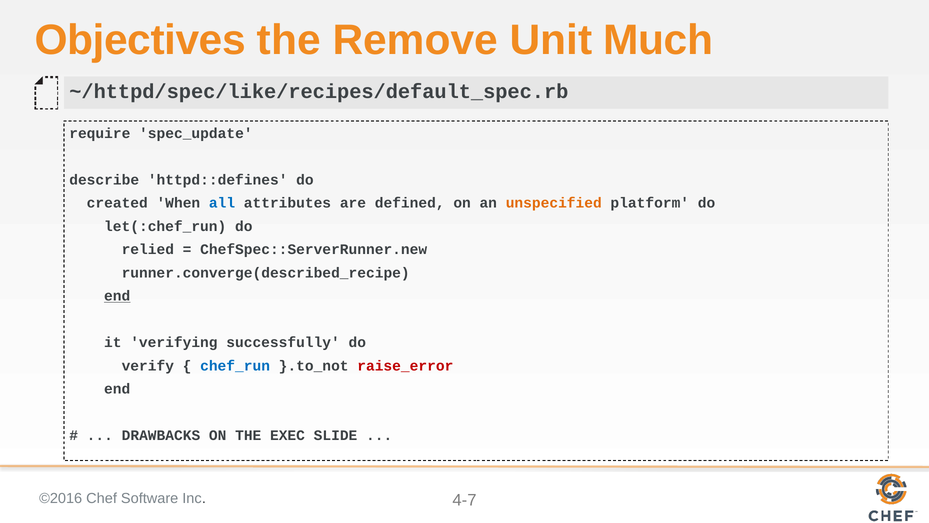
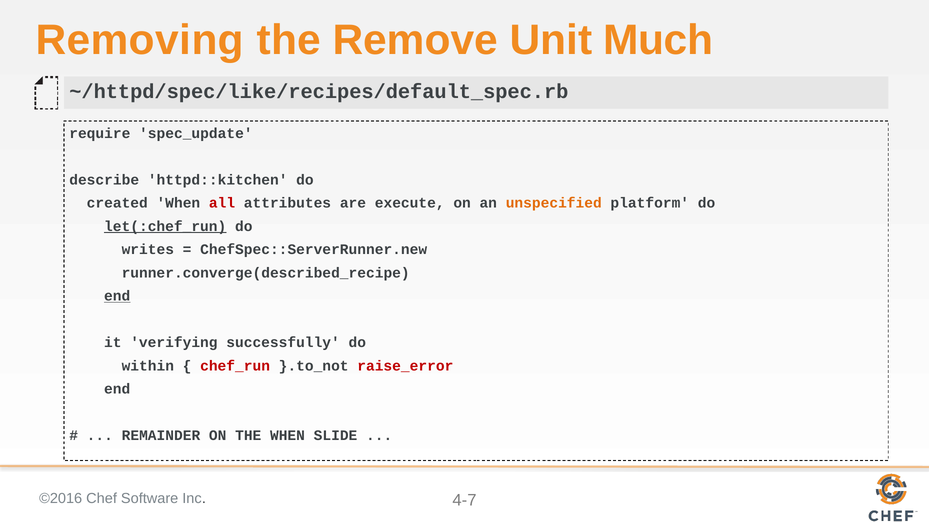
Objectives: Objectives -> Removing (140, 40)
httpd::defines: httpd::defines -> httpd::kitchen (218, 180)
all colour: blue -> red (222, 203)
defined: defined -> execute (410, 203)
let(:chef_run underline: none -> present (165, 226)
relied: relied -> writes (148, 249)
verify: verify -> within (148, 365)
chef_run colour: blue -> red (235, 365)
DRAWBACKS: DRAWBACKS -> REMAINDER (161, 435)
THE EXEC: EXEC -> WHEN (287, 435)
